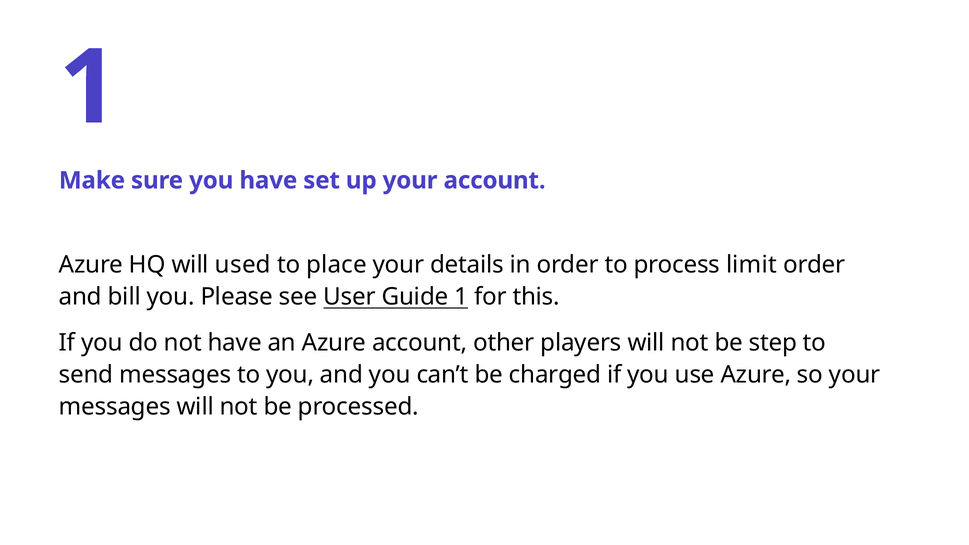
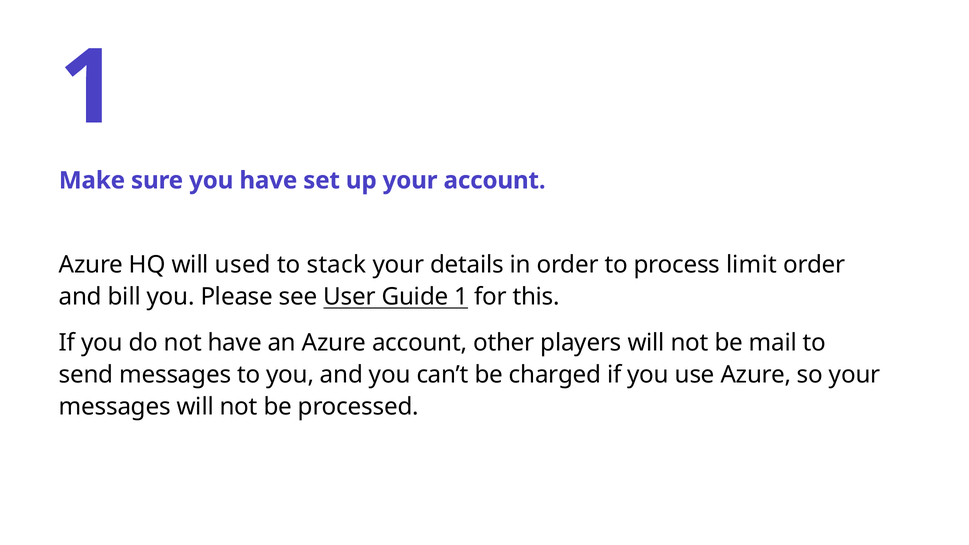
place: place -> stack (336, 265)
step: step -> mail (773, 343)
